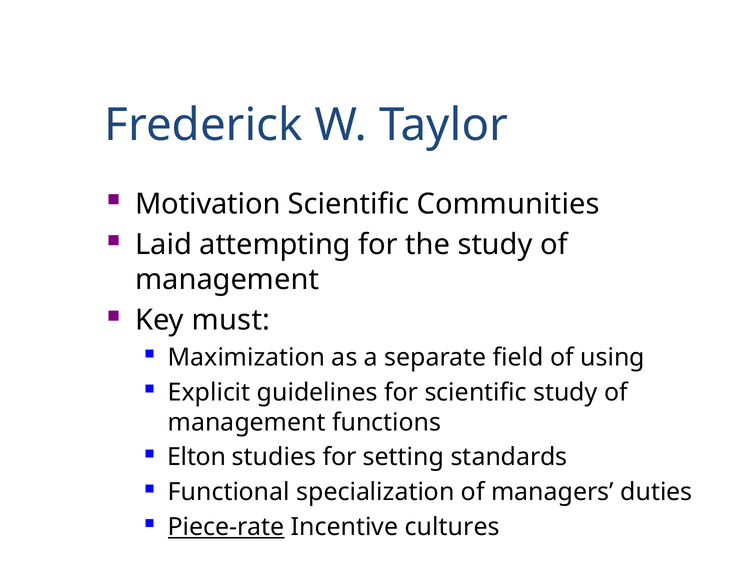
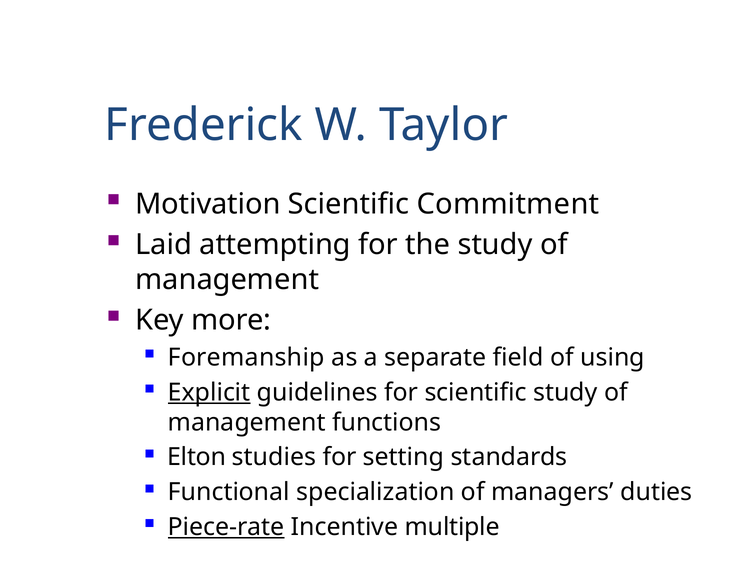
Communities: Communities -> Commitment (508, 204)
must: must -> more (231, 320)
Maximization: Maximization -> Foremanship (246, 357)
Explicit underline: none -> present (209, 392)
cultures: cultures -> multiple (452, 527)
